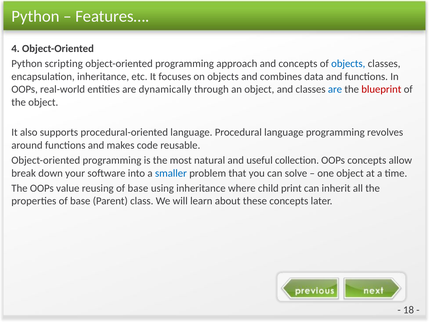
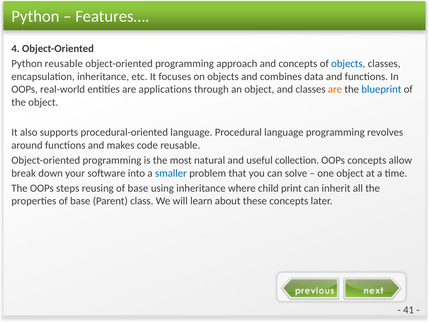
Python scripting: scripting -> reusable (64, 64)
dynamically: dynamically -> applications (165, 89)
are colour: blue -> orange (335, 89)
blueprint colour: red -> blue (381, 89)
value: value -> steps (68, 188)
18: 18 -> 41 (409, 310)
